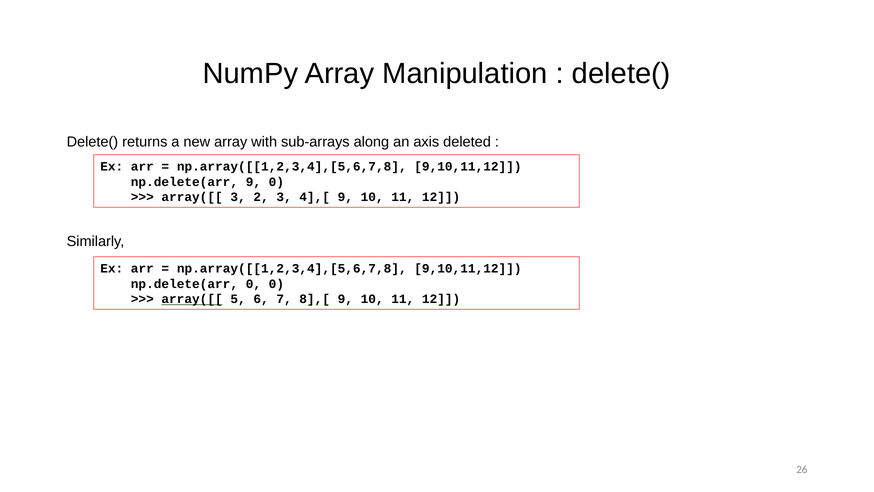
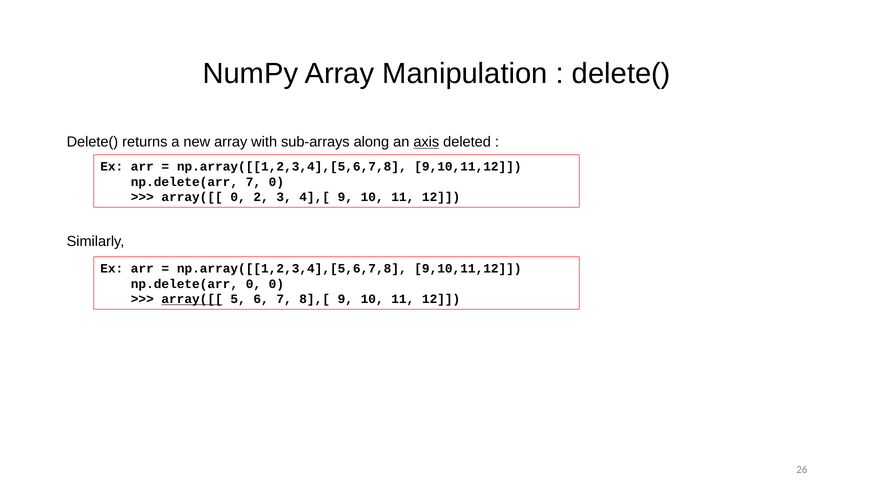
axis underline: none -> present (426, 142)
np.delete(arr 9: 9 -> 7 (253, 182)
array([[ 3: 3 -> 0 (238, 197)
